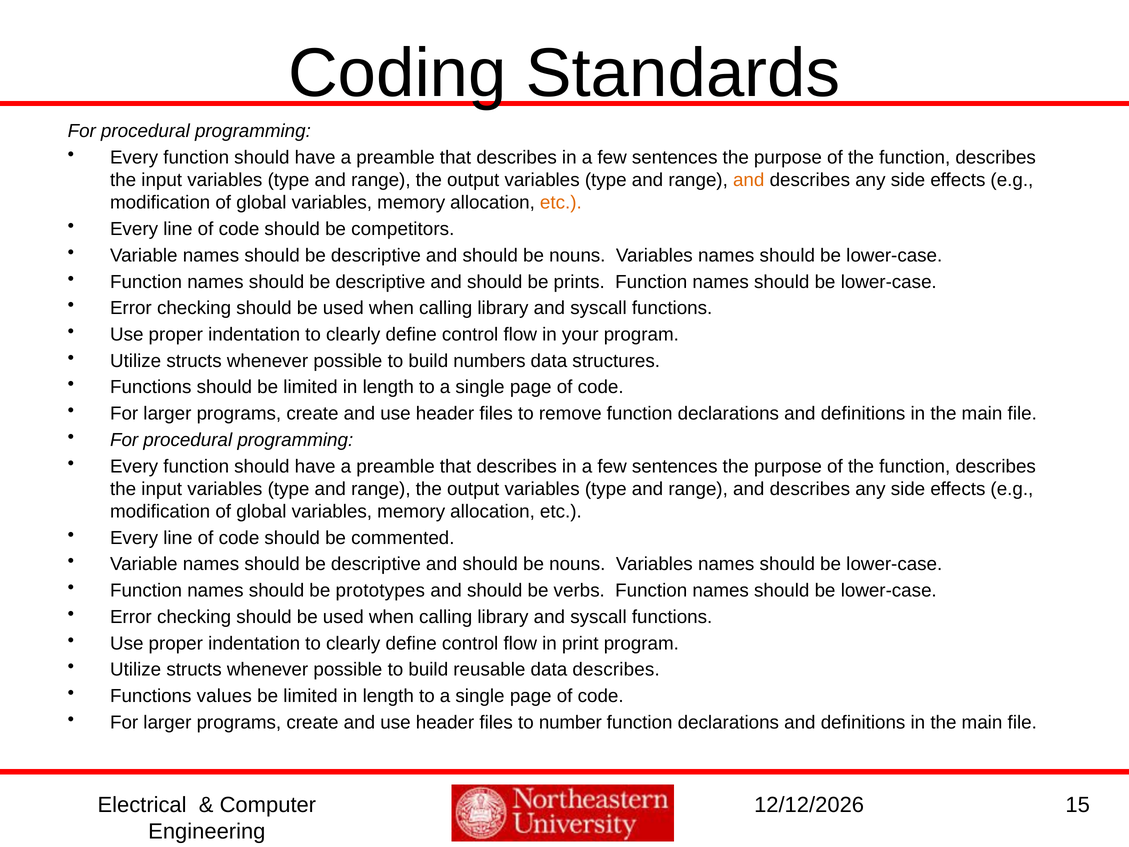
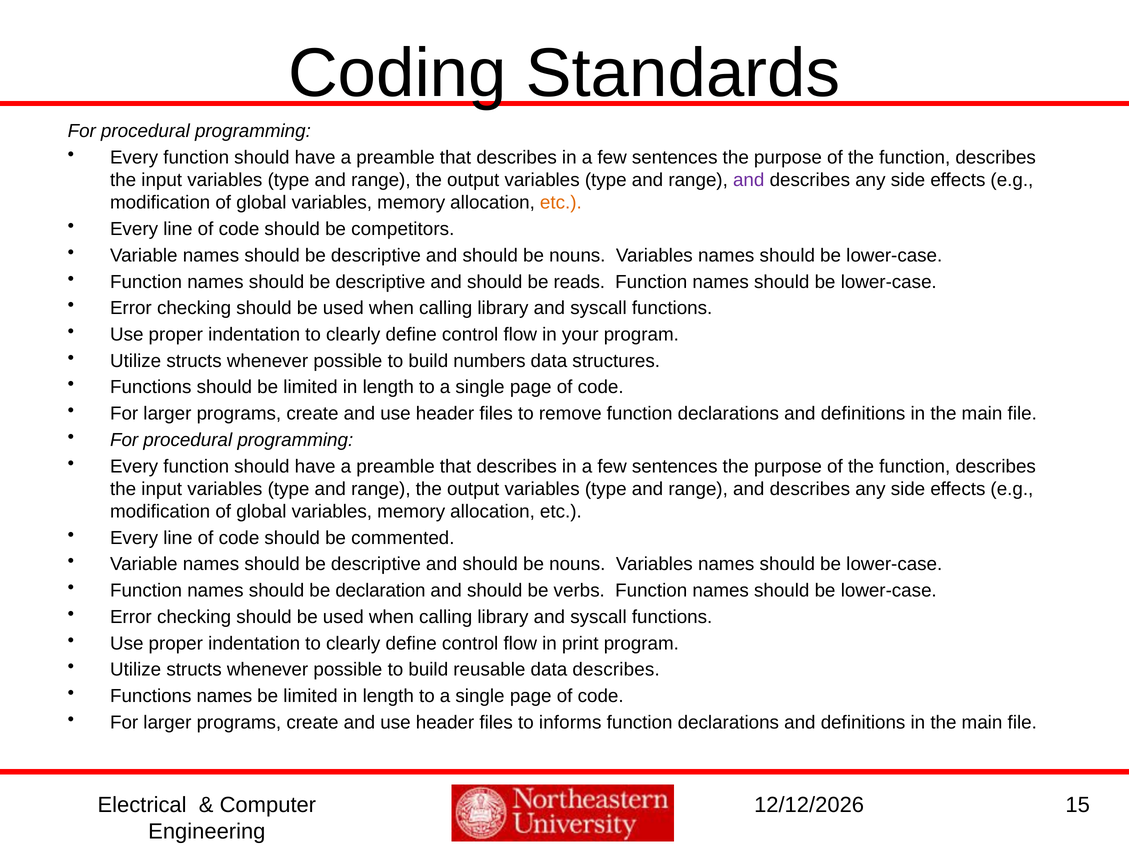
and colour: orange -> purple (749, 180)
prints: prints -> reads (579, 282)
prototypes: prototypes -> declaration (380, 590)
Functions values: values -> names (224, 696)
number: number -> informs (570, 722)
